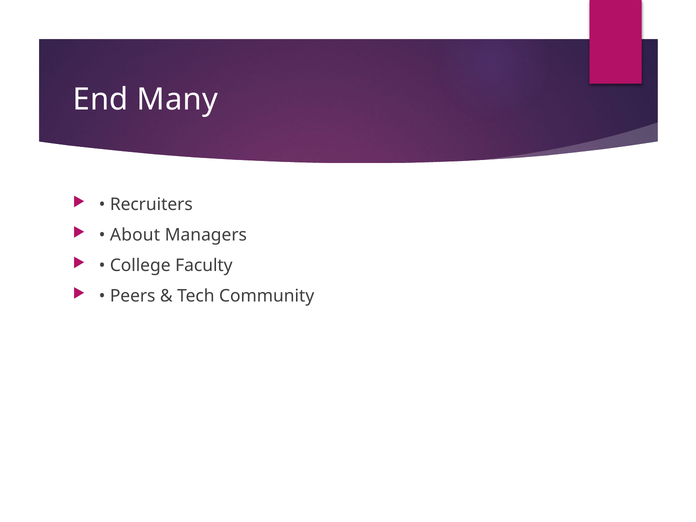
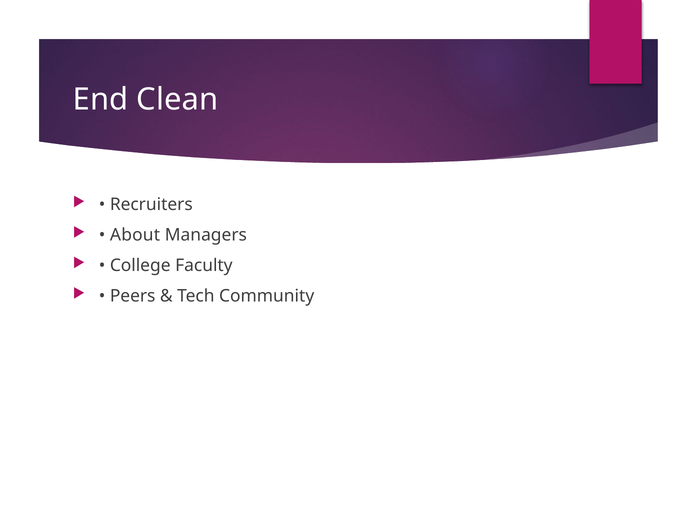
Many: Many -> Clean (177, 100)
